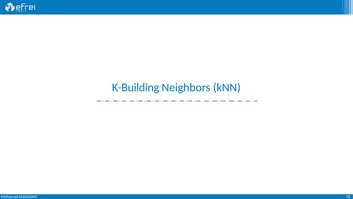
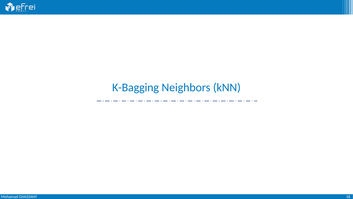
K-Building: K-Building -> K-Bagging (136, 87)
